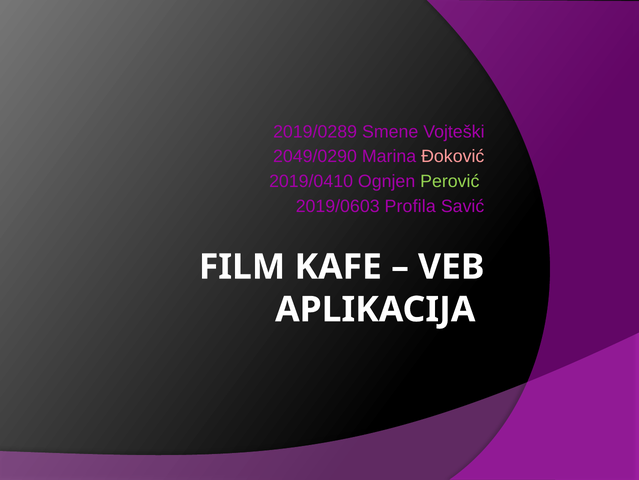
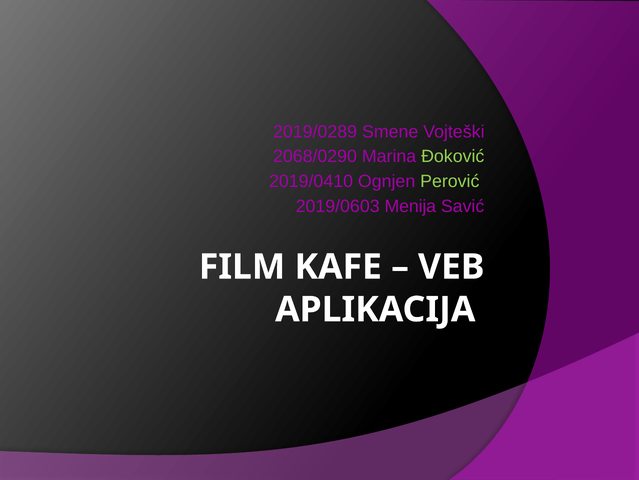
2049/0290: 2049/0290 -> 2068/0290 (315, 156)
Đoković colour: pink -> light green (453, 156)
Profila: Profila -> Menija (410, 206)
